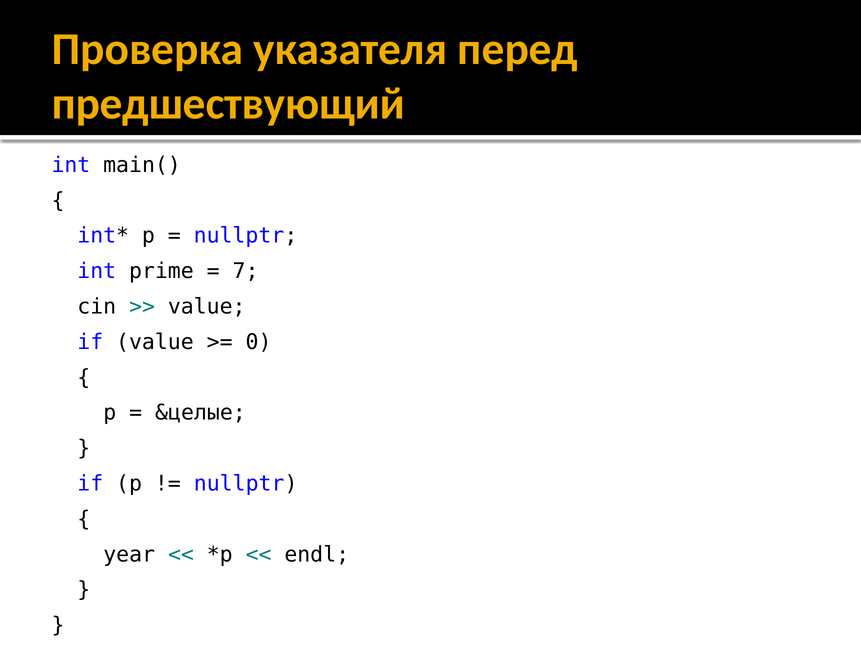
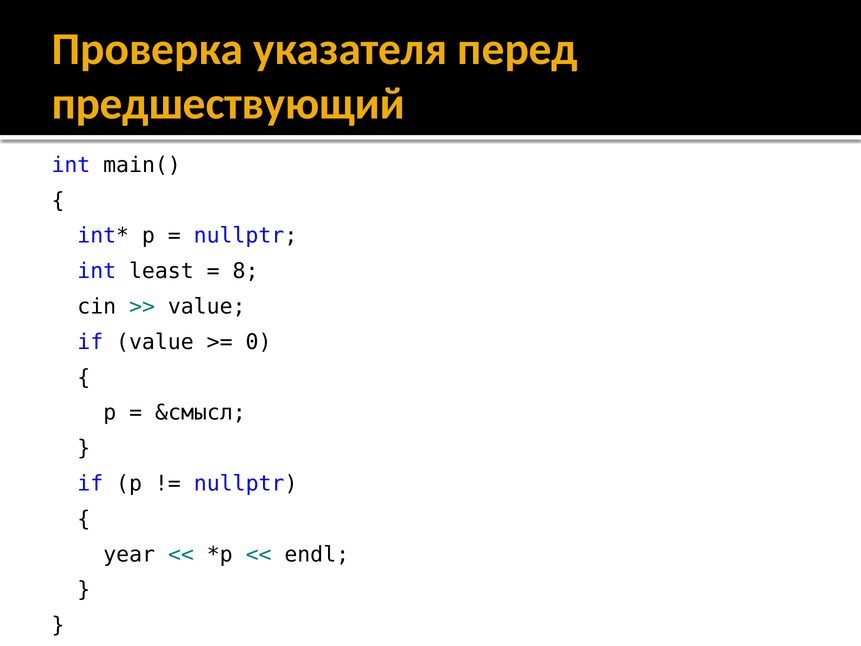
prime: prime -> least (161, 271)
7: 7 -> 8 (246, 271)
&целые: &целые -> &смысл (200, 413)
